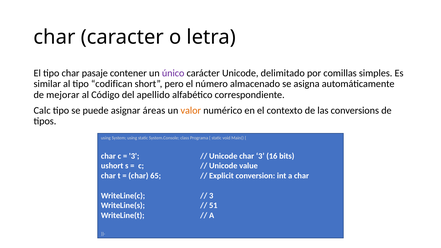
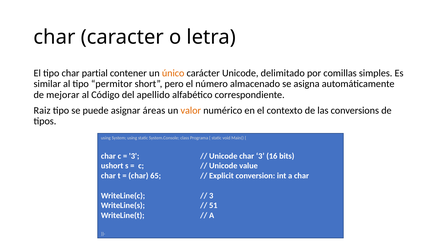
pasaje: pasaje -> partial (95, 73)
único colour: purple -> orange (173, 73)
codifican: codifican -> permitor (112, 84)
Calc: Calc -> Raiz (42, 110)
